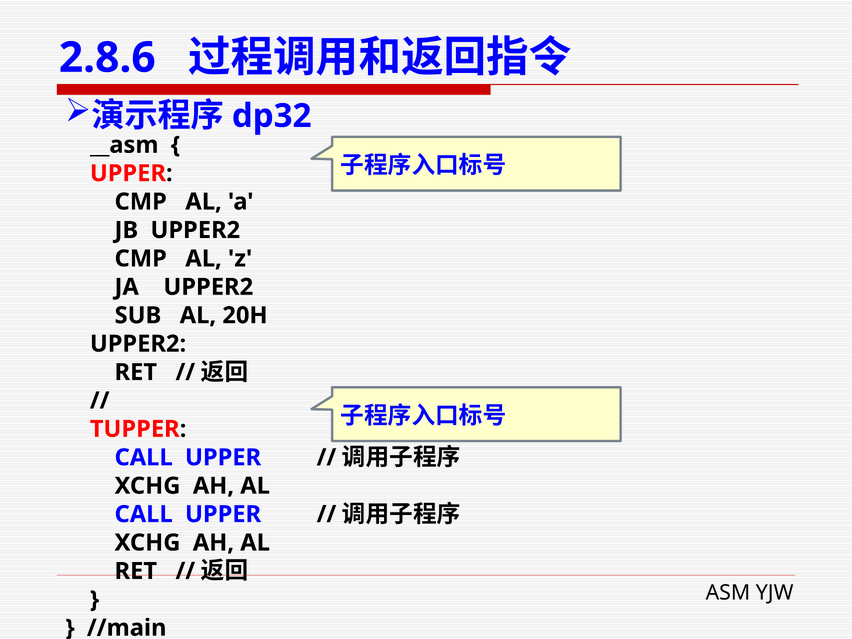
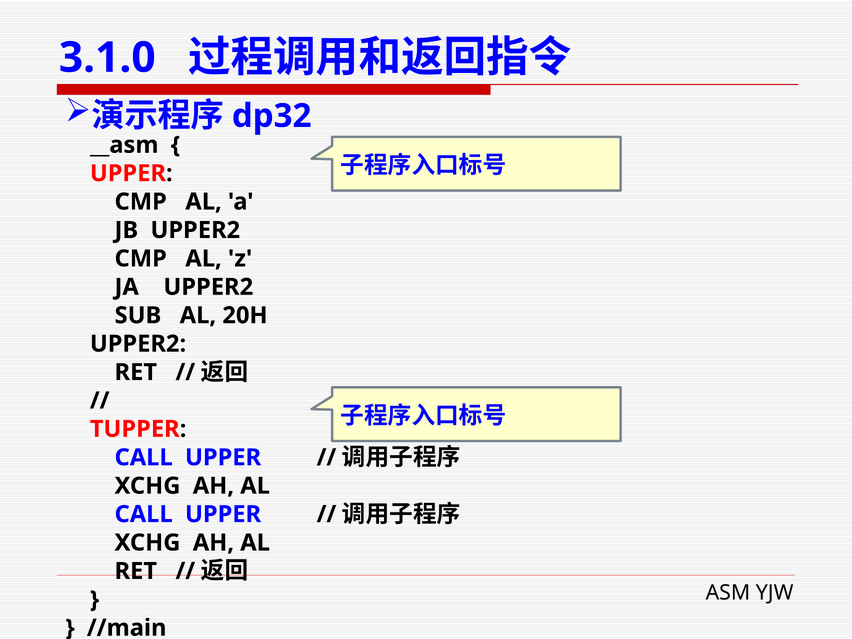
2.8.6: 2.8.6 -> 3.1.0 (107, 58)
